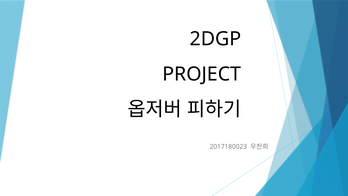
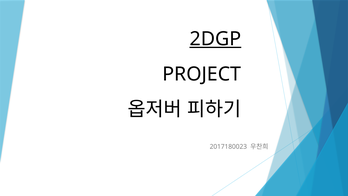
2DGP underline: none -> present (215, 39)
